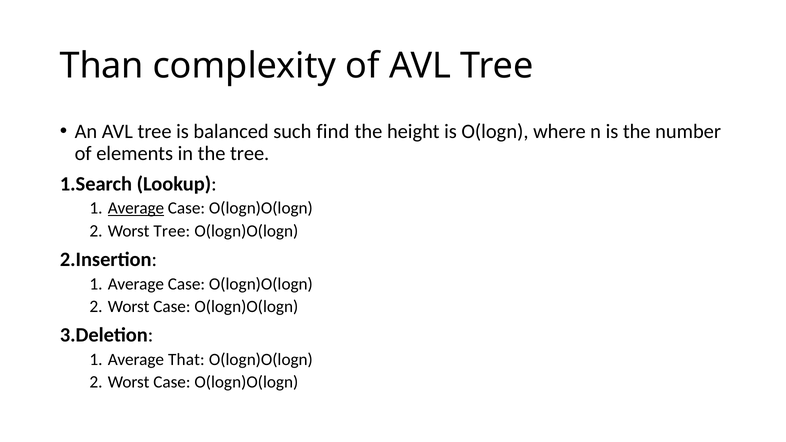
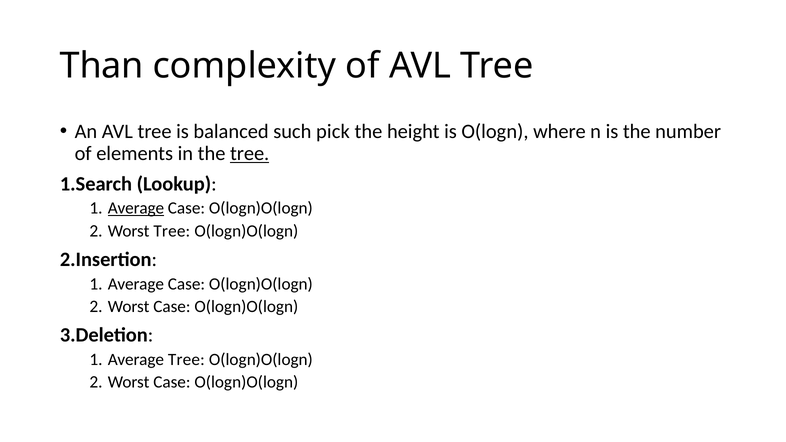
find: find -> pick (333, 132)
tree underline: none -> present (250, 154)
Average That: That -> Tree (186, 360)
